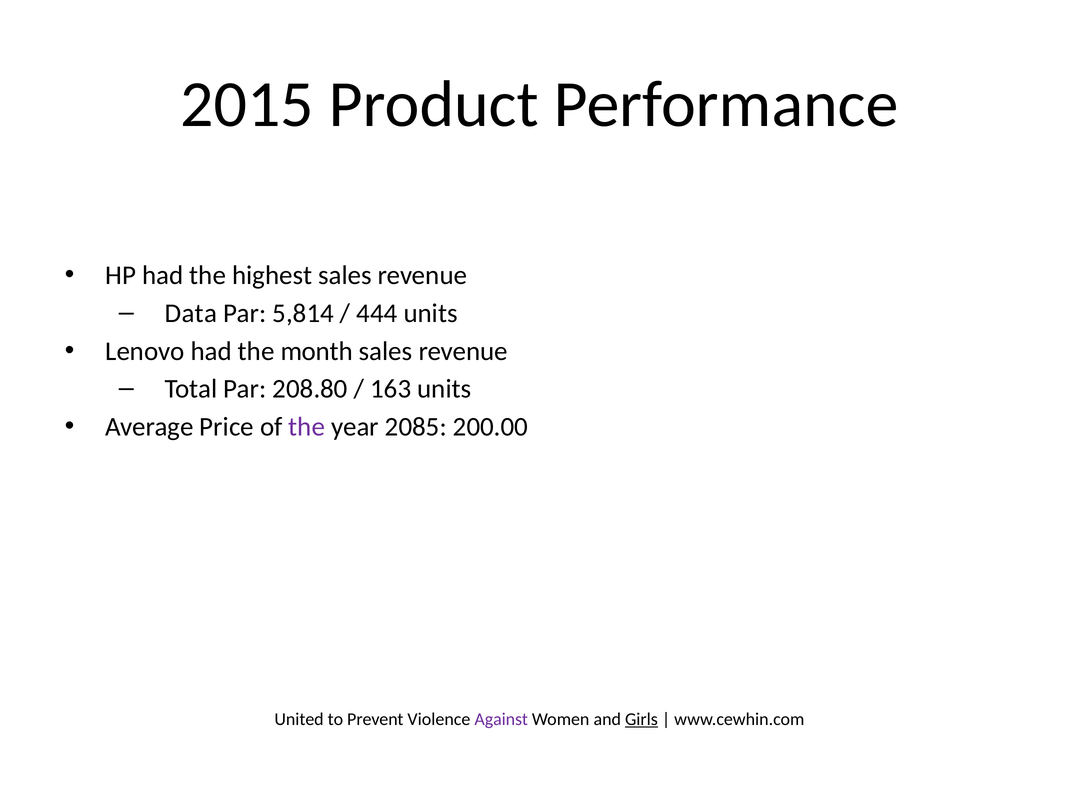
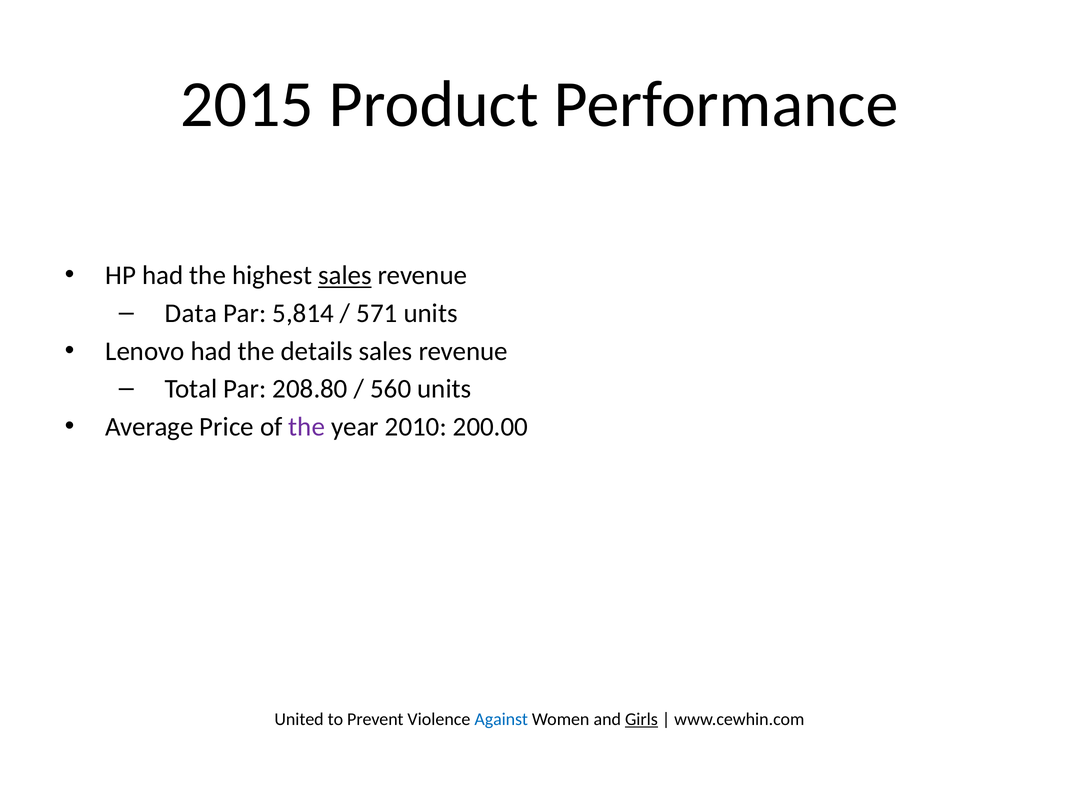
sales underline: none -> present (345, 276)
444: 444 -> 571 (377, 313)
month: month -> details (317, 351)
163: 163 -> 560 (391, 389)
2085: 2085 -> 2010 (416, 427)
Against colour: purple -> blue (501, 719)
